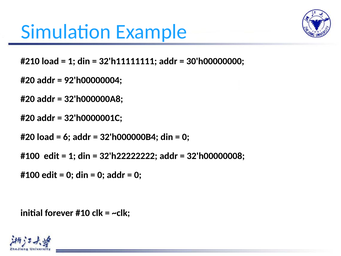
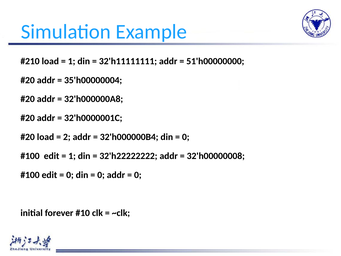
30'h00000000: 30'h00000000 -> 51'h00000000 (215, 61)
92'h00000004: 92'h00000004 -> 35'h00000004 (93, 80)
6: 6 -> 2 (67, 137)
